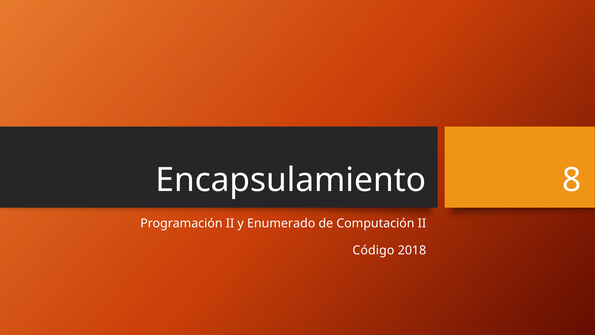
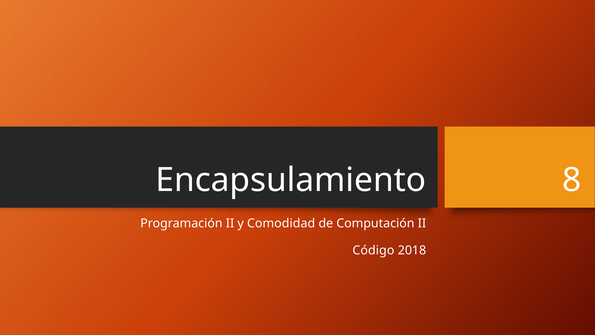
Enumerado: Enumerado -> Comodidad (281, 223)
